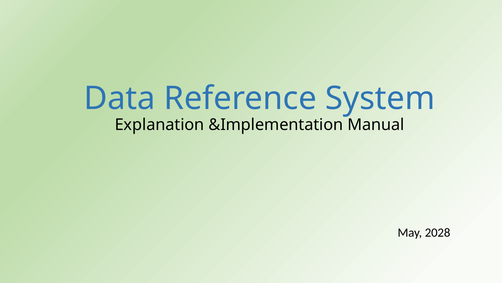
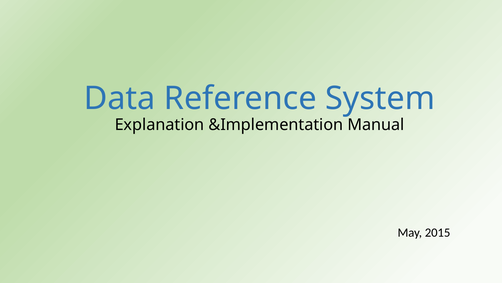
2028: 2028 -> 2015 (438, 232)
